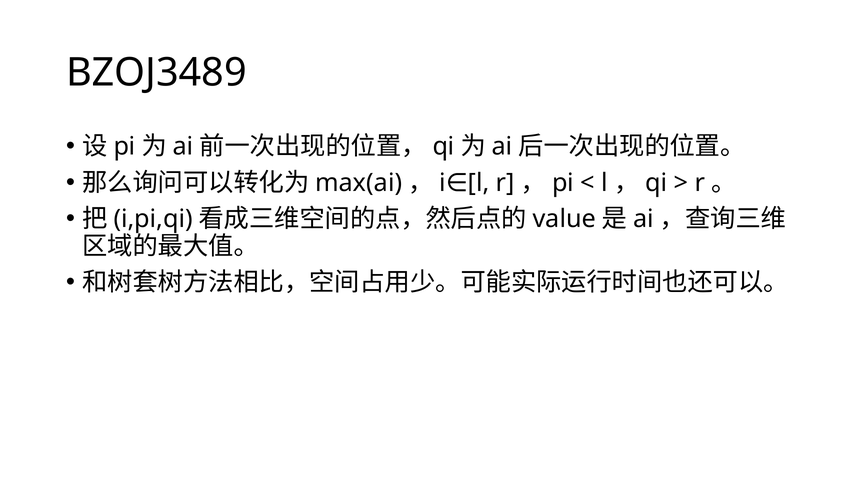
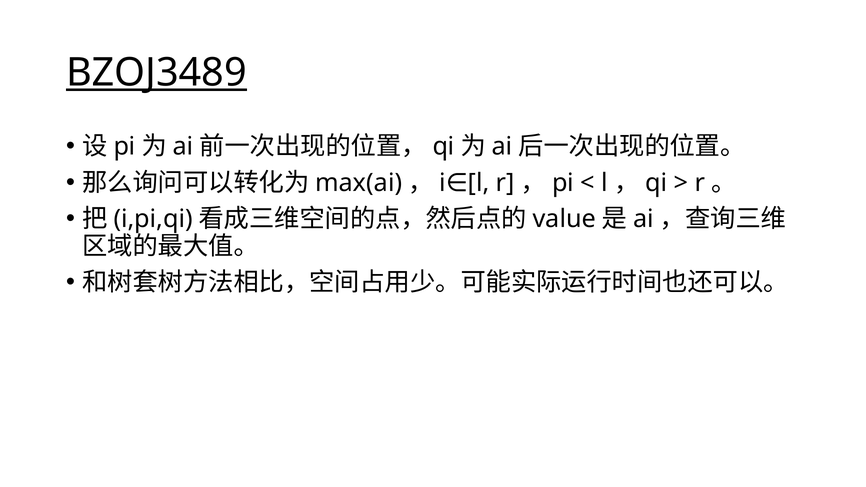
BZOJ3489 underline: none -> present (156, 73)
